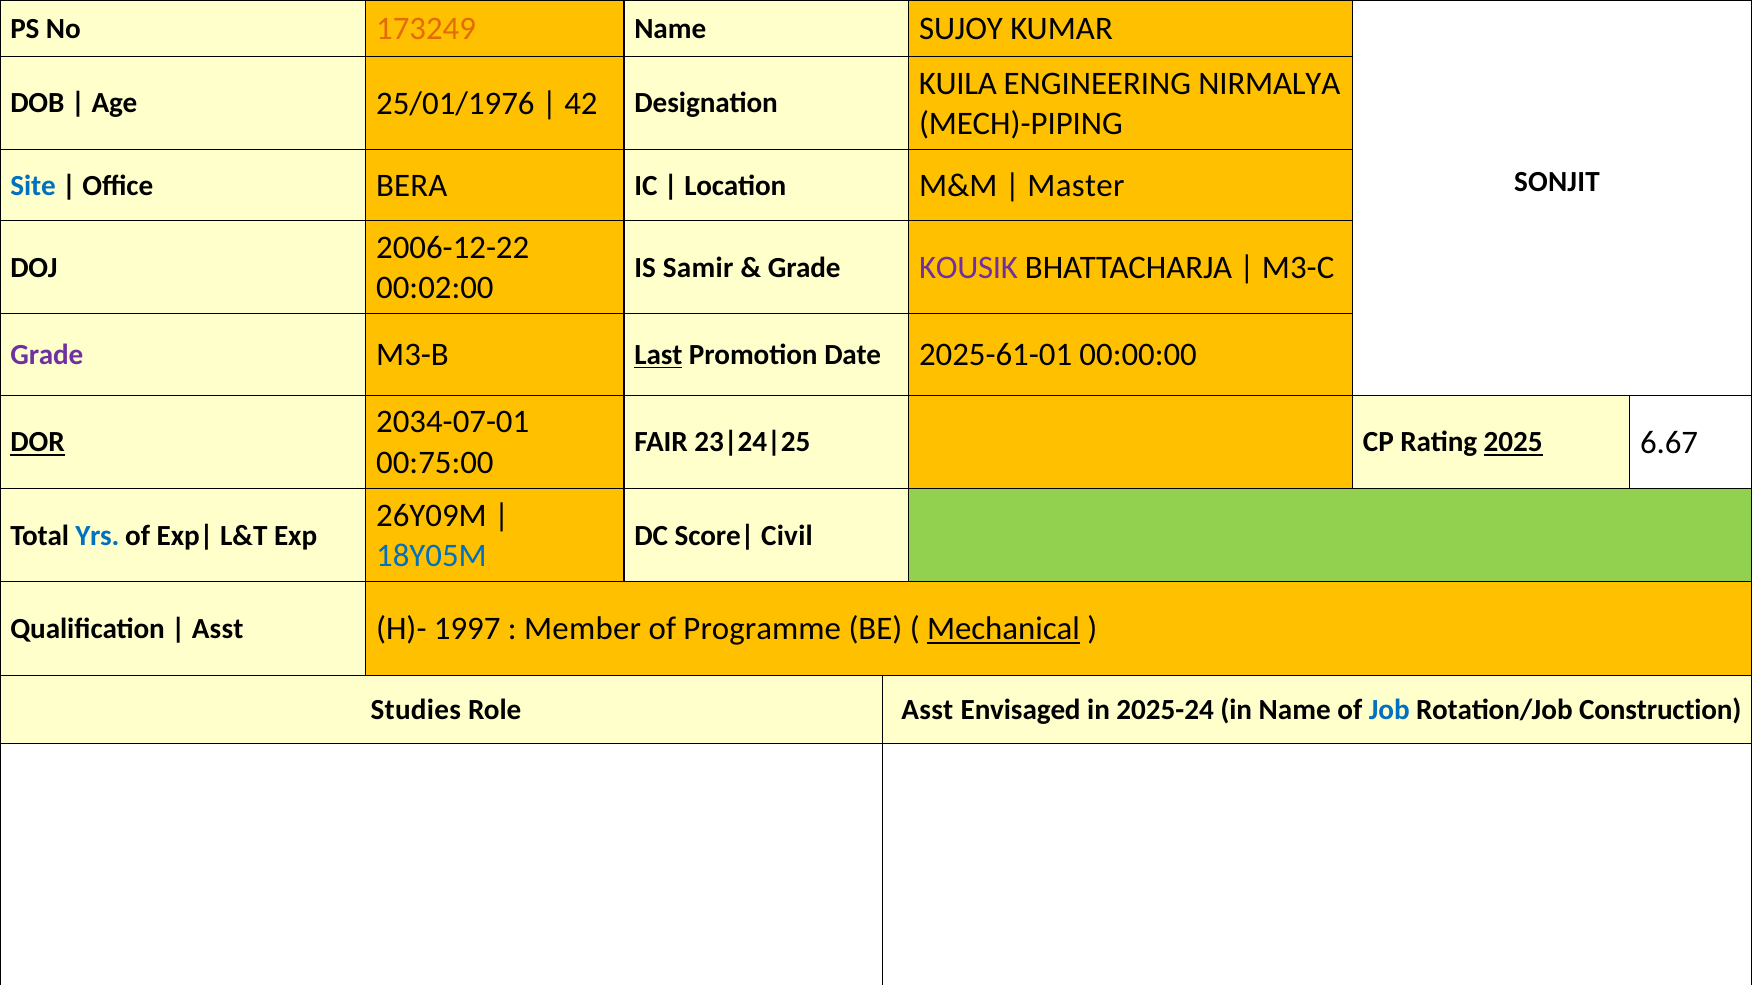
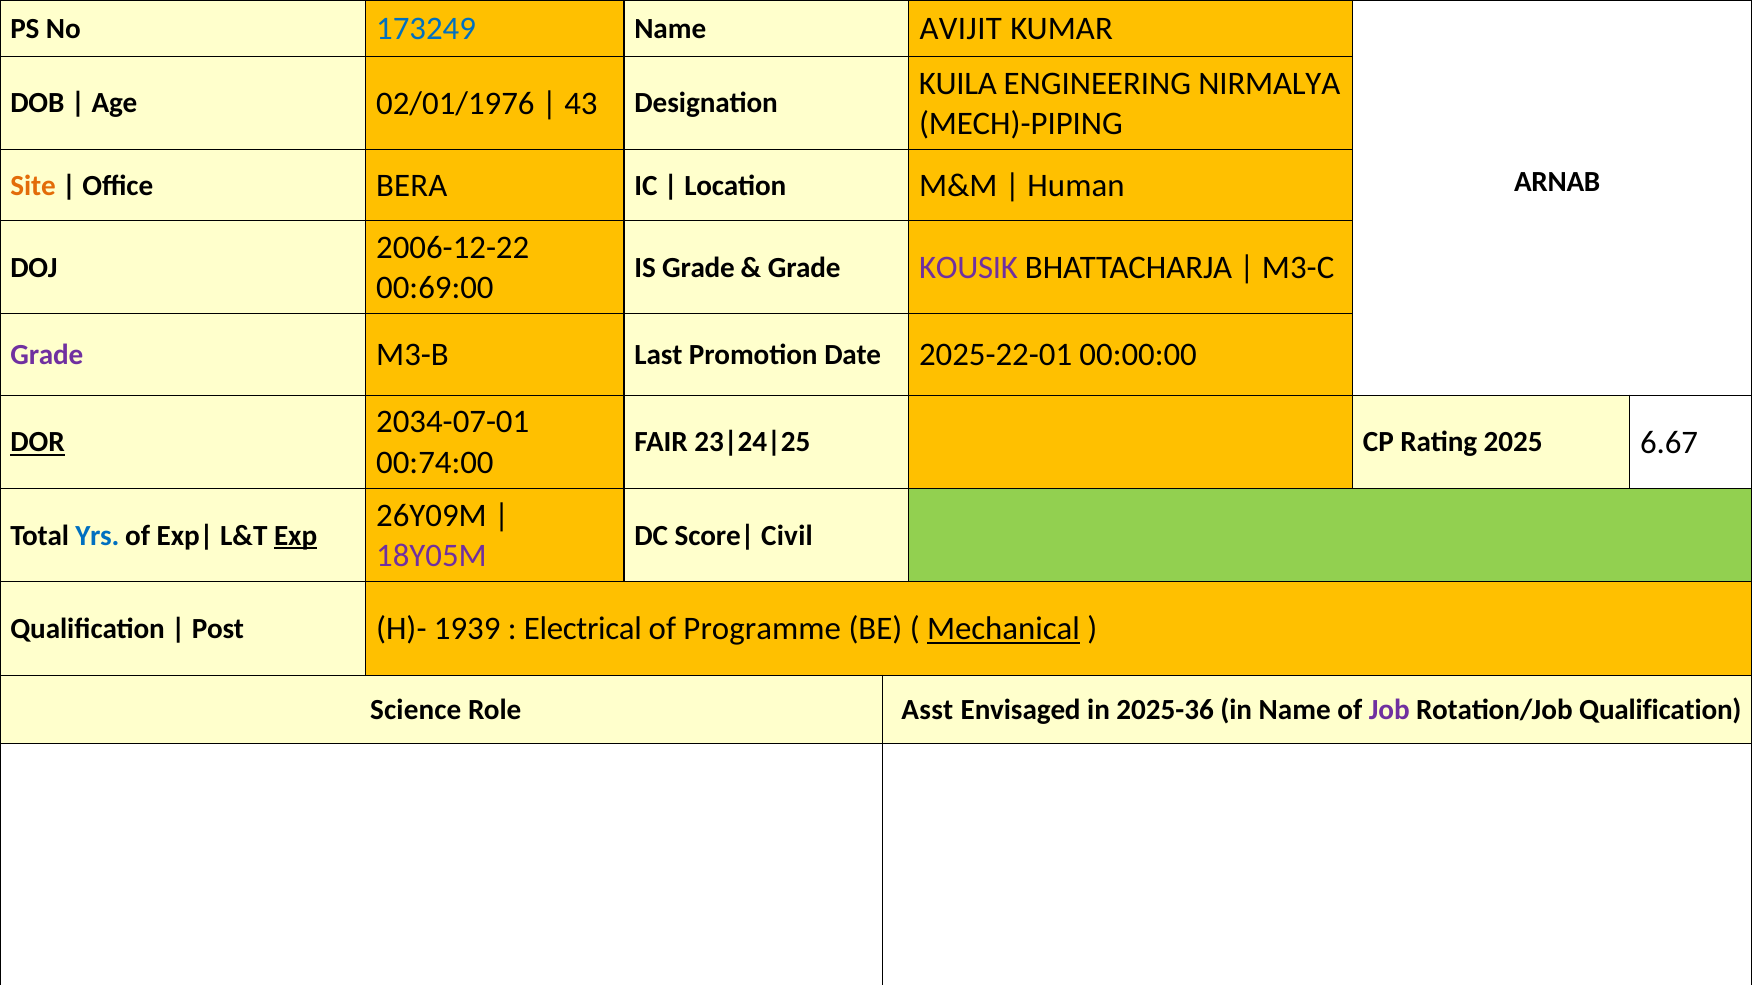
173249 colour: orange -> blue (426, 29)
SUJOY: SUJOY -> AVIJIT (961, 29)
25/01/1976: 25/01/1976 -> 02/01/1976 (455, 103)
42: 42 -> 43 (581, 103)
SONJIT: SONJIT -> ARNAB (1557, 182)
Site colour: blue -> orange (33, 186)
Master: Master -> Human (1076, 186)
IS Samir: Samir -> Grade (698, 268)
00:02:00: 00:02:00 -> 00:69:00 (435, 288)
Last underline: present -> none (658, 355)
2025-61-01: 2025-61-01 -> 2025-22-01 (996, 355)
2025 underline: present -> none (1513, 442)
00:75:00: 00:75:00 -> 00:74:00 (435, 462)
Exp underline: none -> present (296, 536)
18Y05M colour: blue -> purple (432, 556)
Asst: Asst -> Post (218, 629)
1997: 1997 -> 1939 (467, 629)
Member: Member -> Electrical (583, 629)
Studies: Studies -> Science (416, 710)
2025-24: 2025-24 -> 2025-36 (1165, 710)
Job colour: blue -> purple (1389, 710)
Rotation/Job Construction: Construction -> Qualification (1660, 710)
